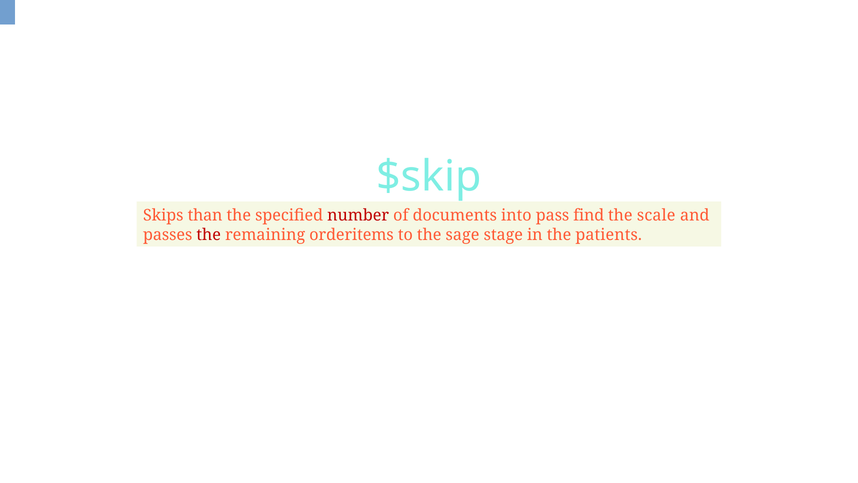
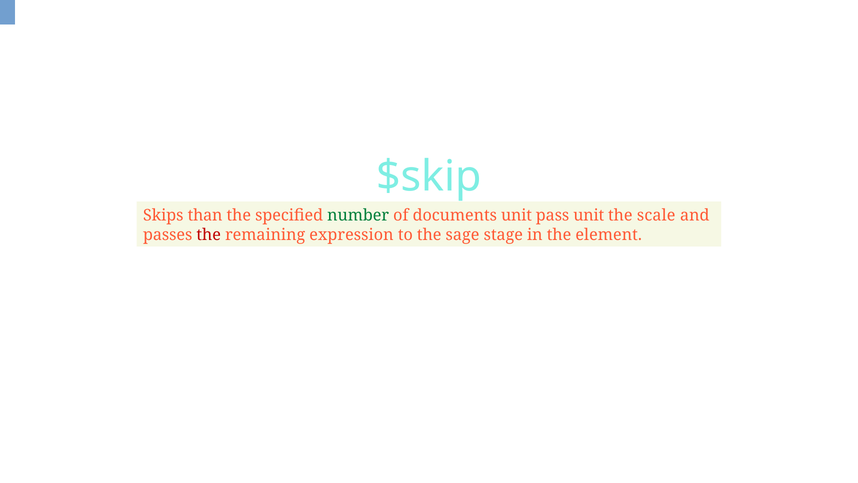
number colour: red -> green (358, 215)
documents into: into -> unit (516, 215)
pass find: find -> unit (589, 215)
orderitems: orderitems -> expression (351, 235)
patients: patients -> element (609, 235)
